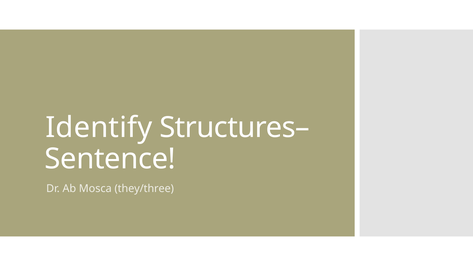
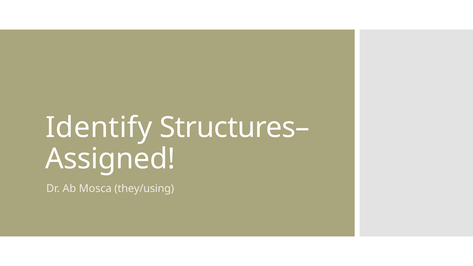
Sentence: Sentence -> Assigned (110, 159)
they/three: they/three -> they/using (144, 189)
